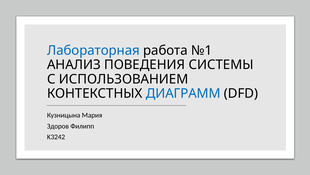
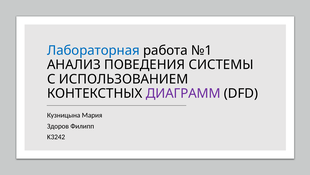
ДИАГРАММ colour: blue -> purple (183, 93)
